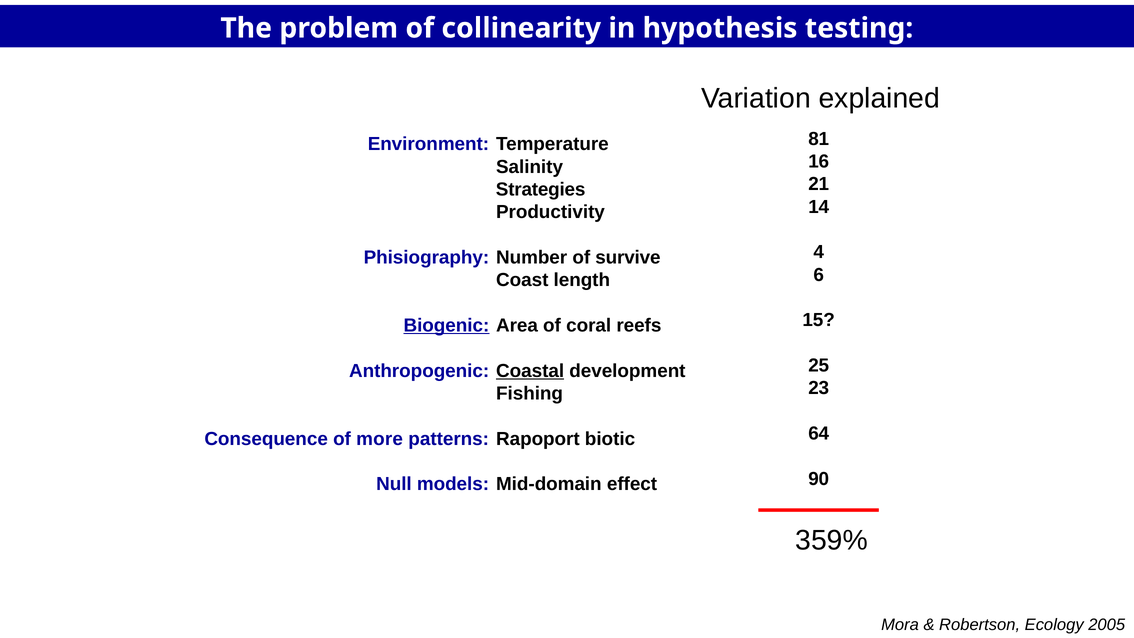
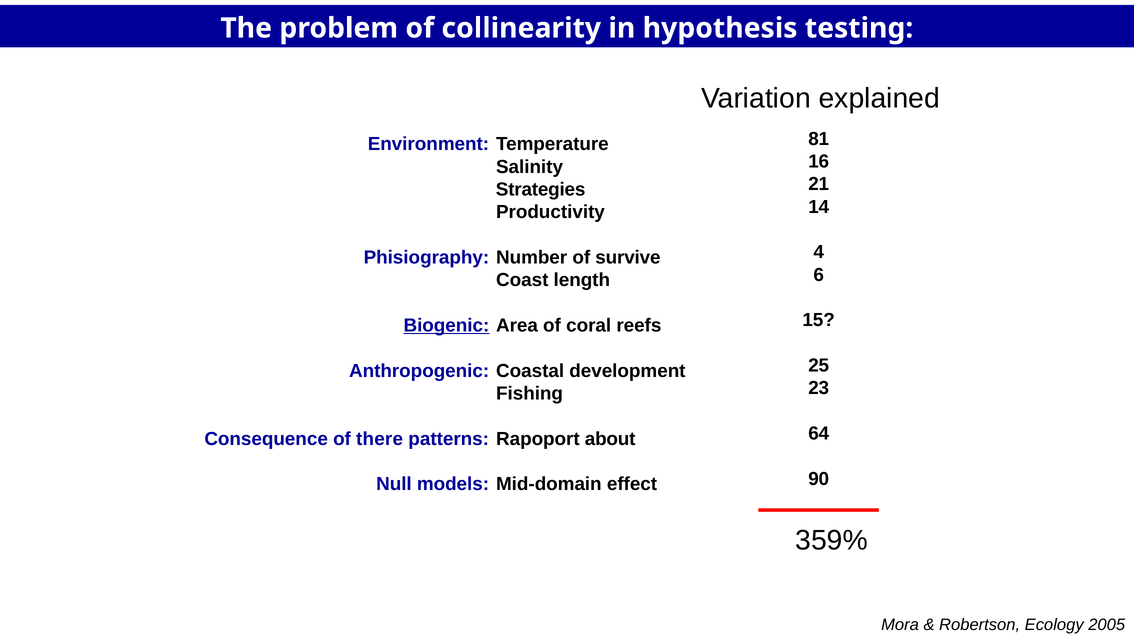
Coastal underline: present -> none (530, 371)
more: more -> there (380, 439)
biotic: biotic -> about (610, 439)
